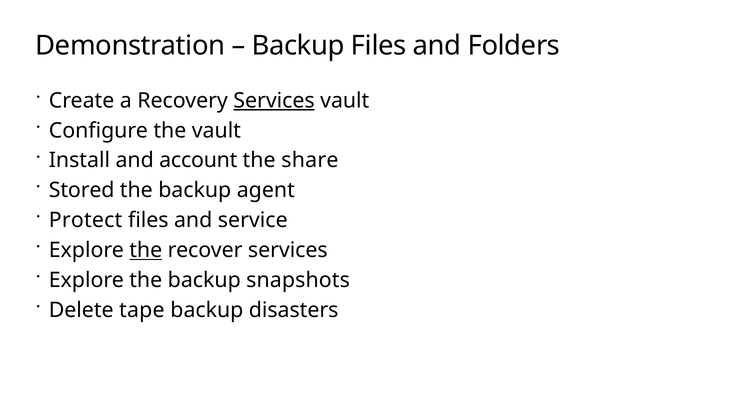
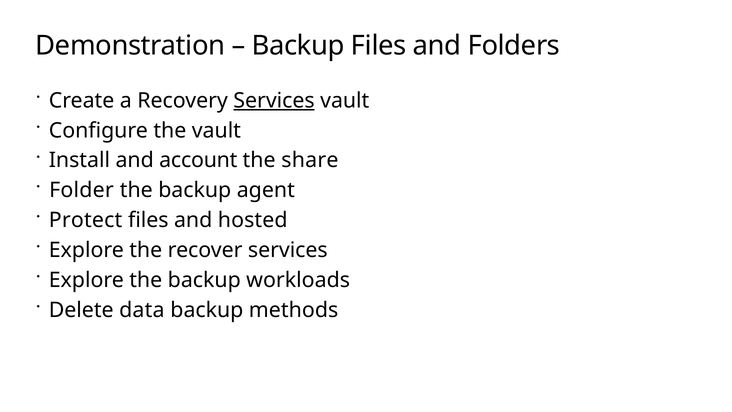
Stored: Stored -> Folder (81, 190)
service: service -> hosted (253, 220)
the underline: present -> none (146, 250)
snapshots: snapshots -> workloads (298, 280)
tape: tape -> data (142, 310)
disasters: disasters -> methods (294, 310)
